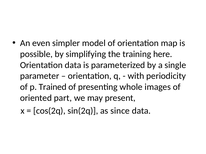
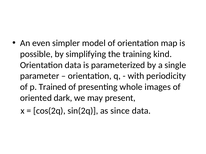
here: here -> kind (163, 54)
part: part -> dark (63, 98)
